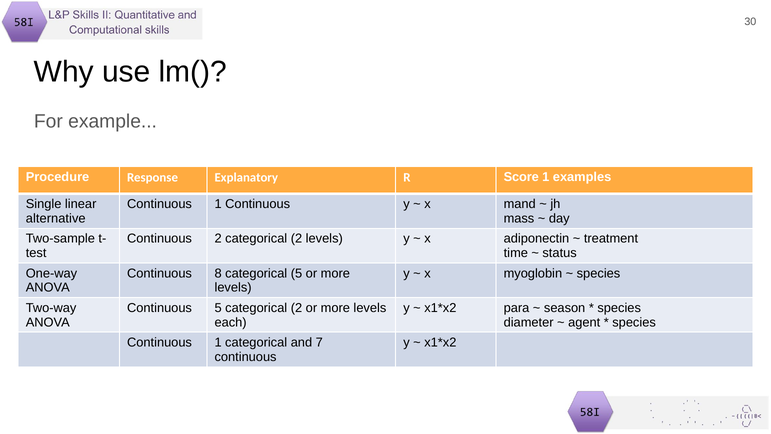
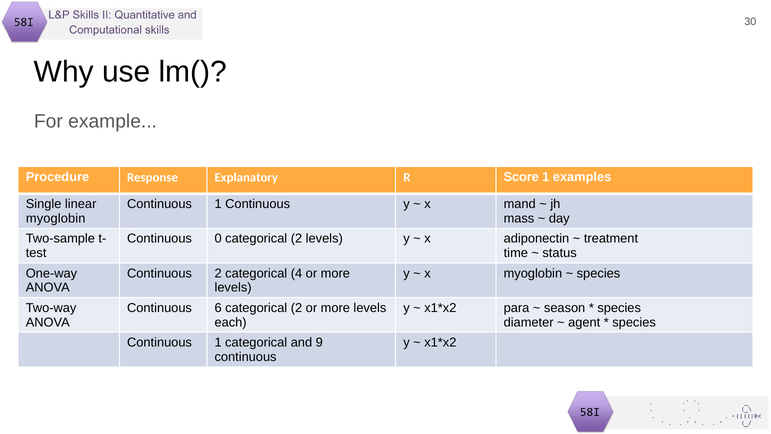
alternative: alternative -> myoglobin (56, 218)
Continuous 2: 2 -> 0 (218, 239)
Continuous 8: 8 -> 2 (218, 273)
categorical 5: 5 -> 4 (296, 273)
Continuous 5: 5 -> 6 (218, 308)
7: 7 -> 9 (319, 342)
